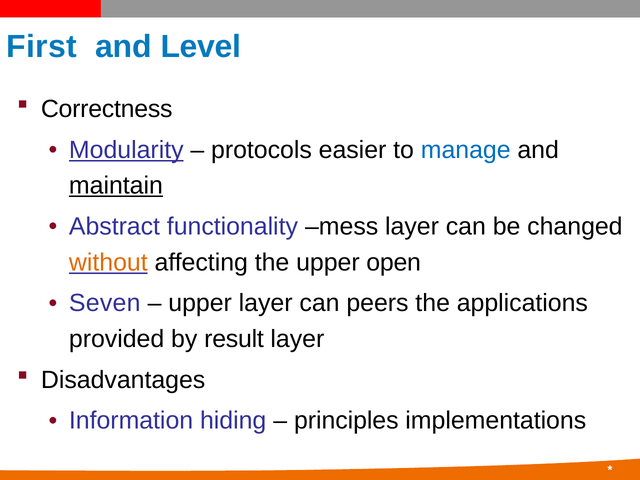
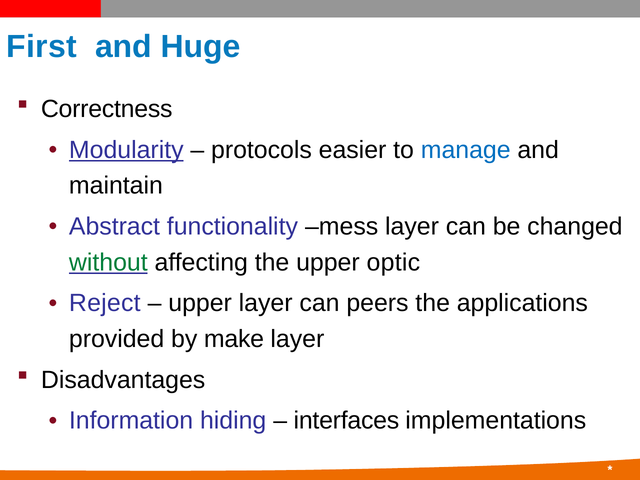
Level: Level -> Huge (201, 47)
maintain underline: present -> none (116, 186)
without colour: orange -> green (108, 262)
open: open -> optic (393, 262)
Seven: Seven -> Reject (105, 303)
result: result -> make (234, 339)
principles: principles -> interfaces (346, 421)
